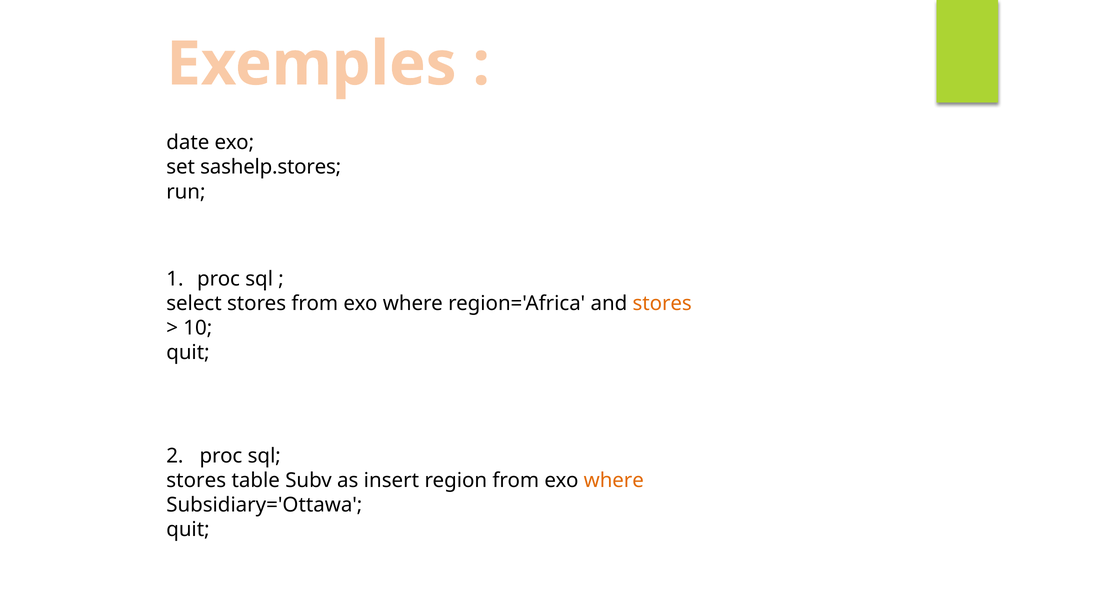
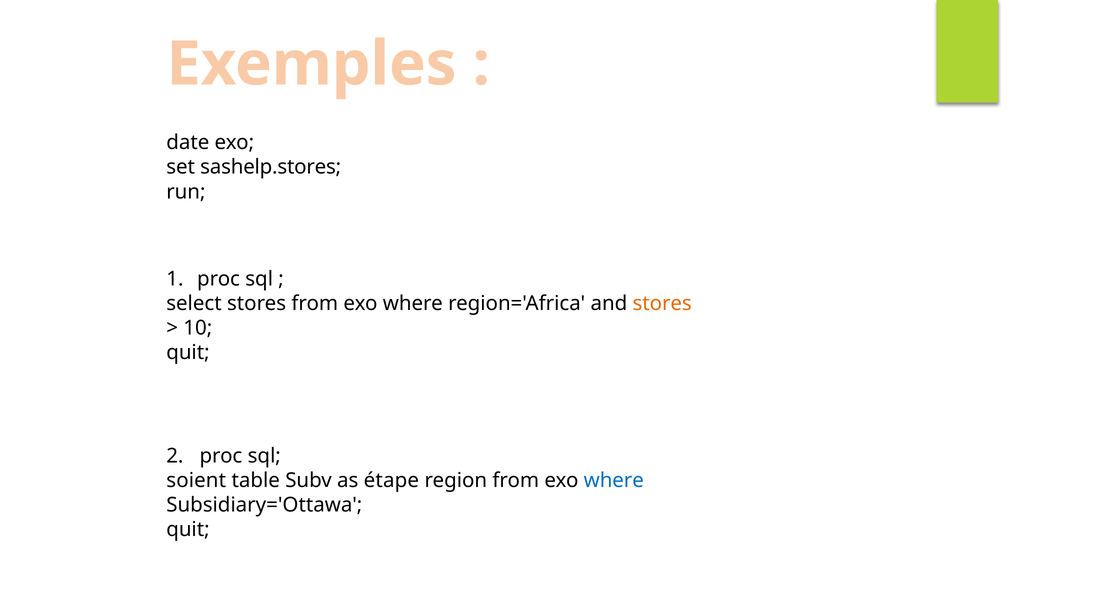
stores: stores -> soient (196, 481)
insert: insert -> étape (391, 481)
where colour: orange -> blue (614, 481)
